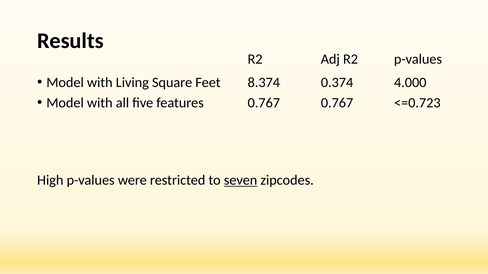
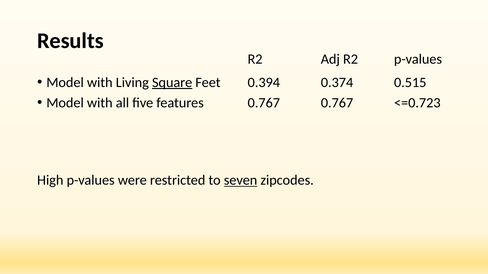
Square underline: none -> present (172, 83)
8.374: 8.374 -> 0.394 (264, 83)
4.000: 4.000 -> 0.515 (410, 83)
